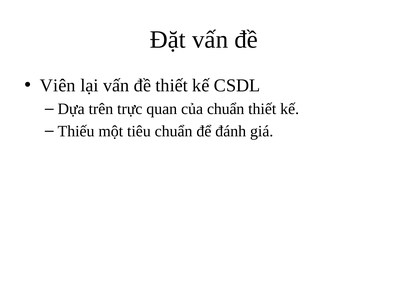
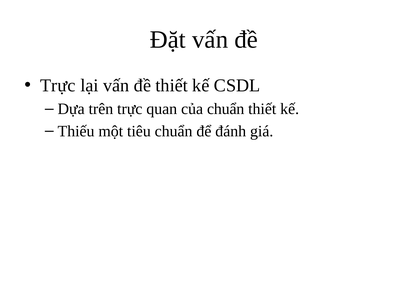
Viên: Viên -> Trực (58, 86)
